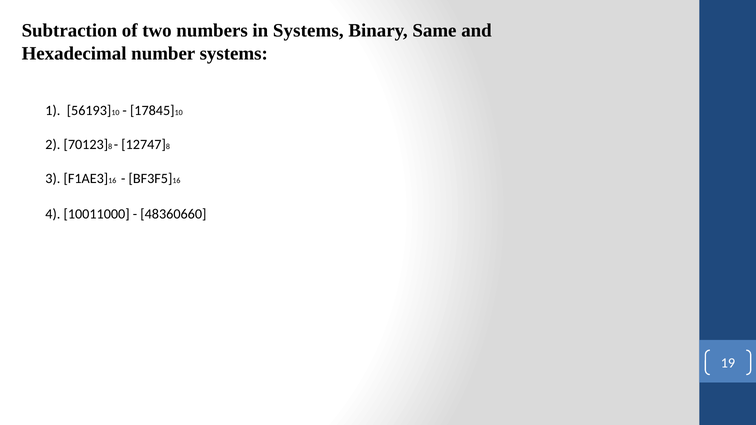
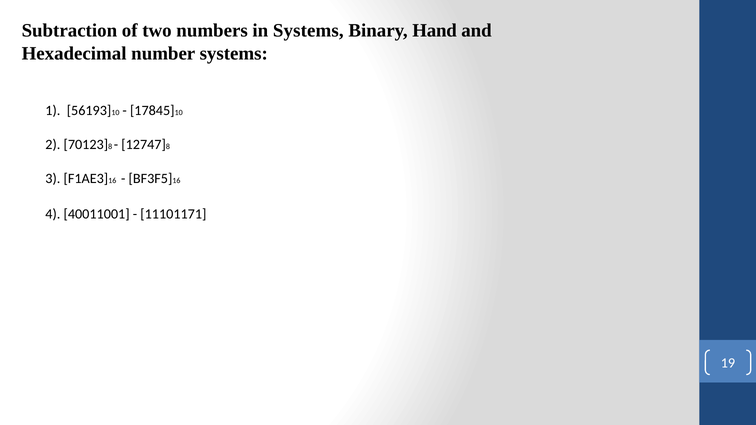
Same: Same -> Hand (435, 31)
10011000: 10011000 -> 40011001 (97, 214)
48360660: 48360660 -> 11101171 (173, 214)
